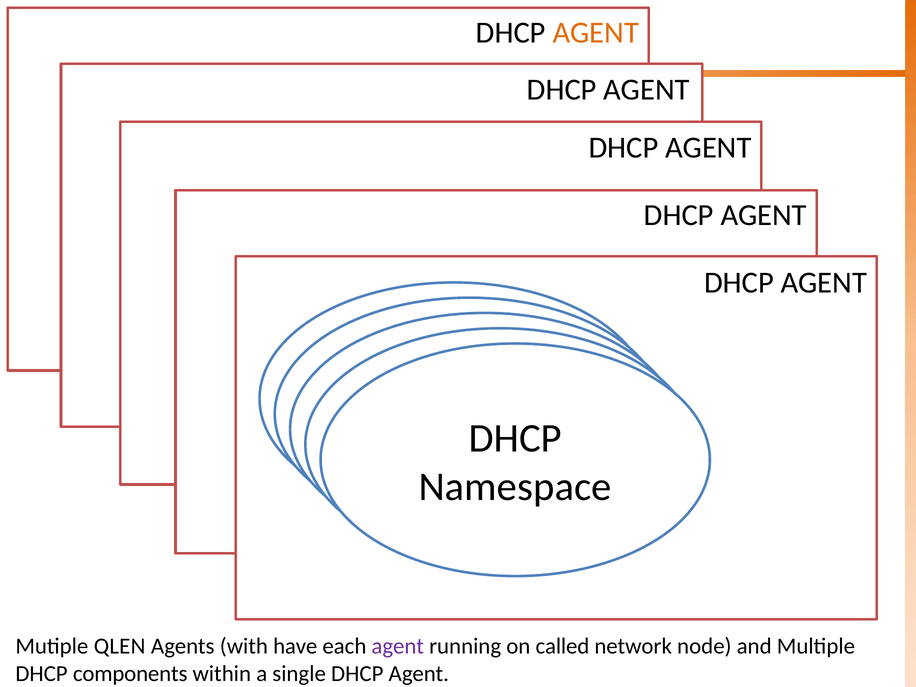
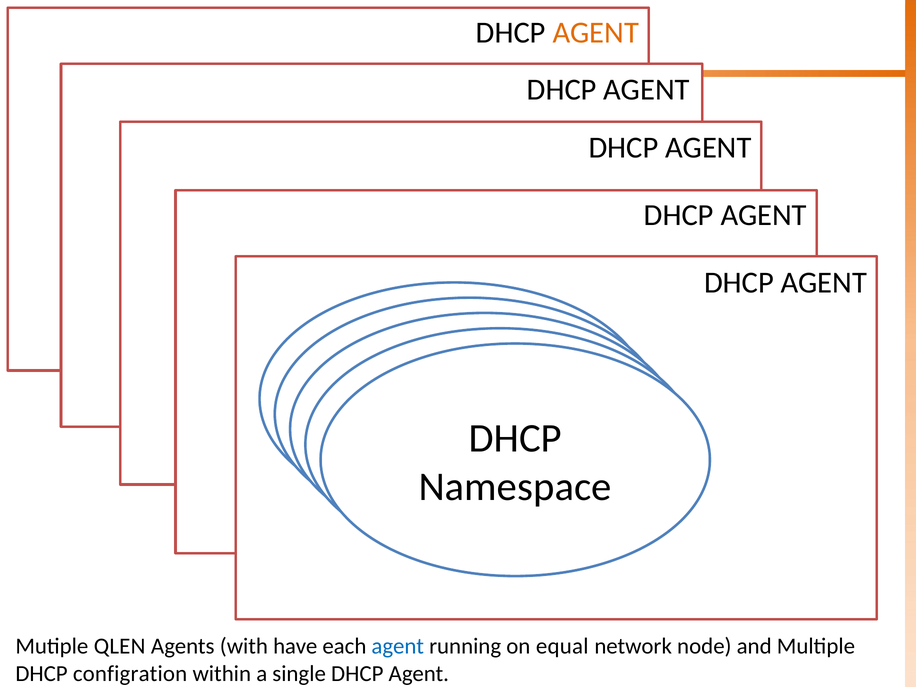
agent colour: purple -> blue (398, 646)
called: called -> equal (562, 646)
components: components -> configration (130, 674)
